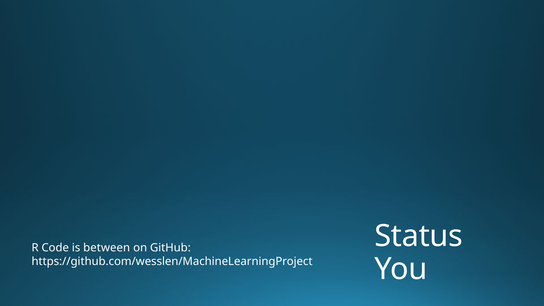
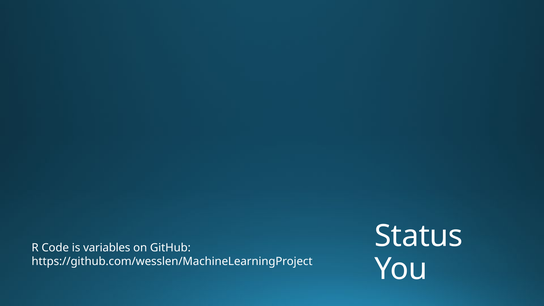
between: between -> variables (107, 248)
